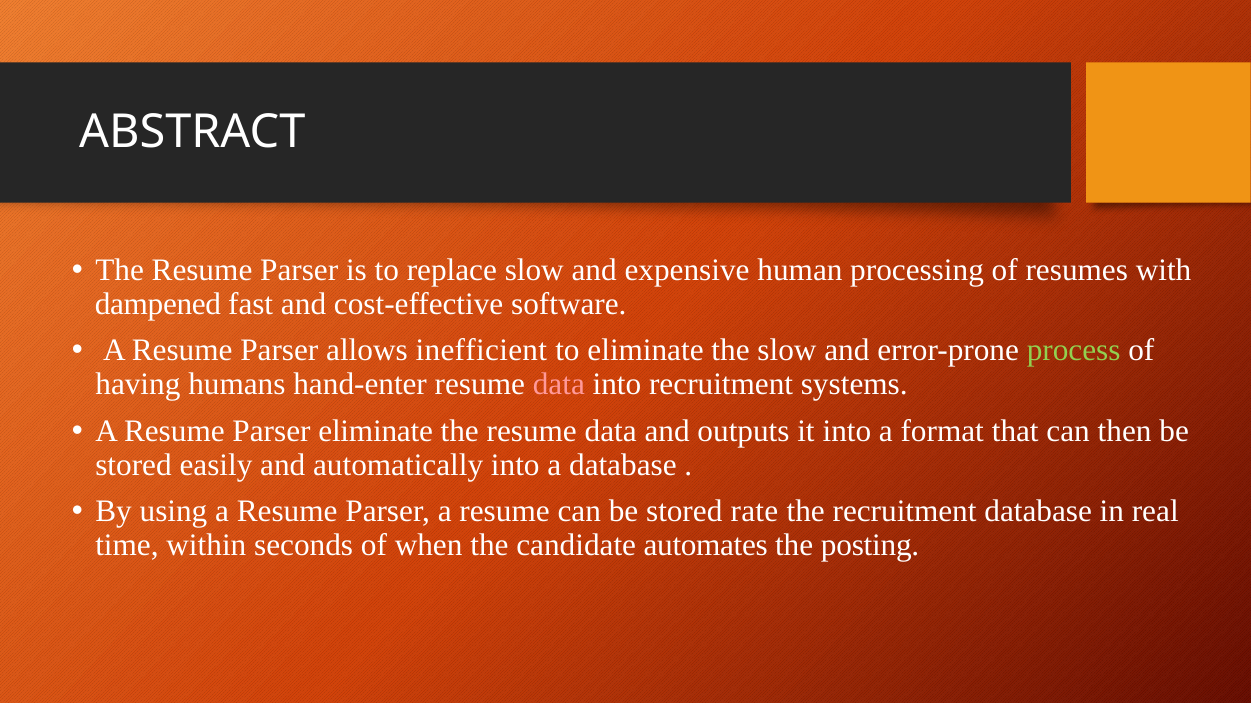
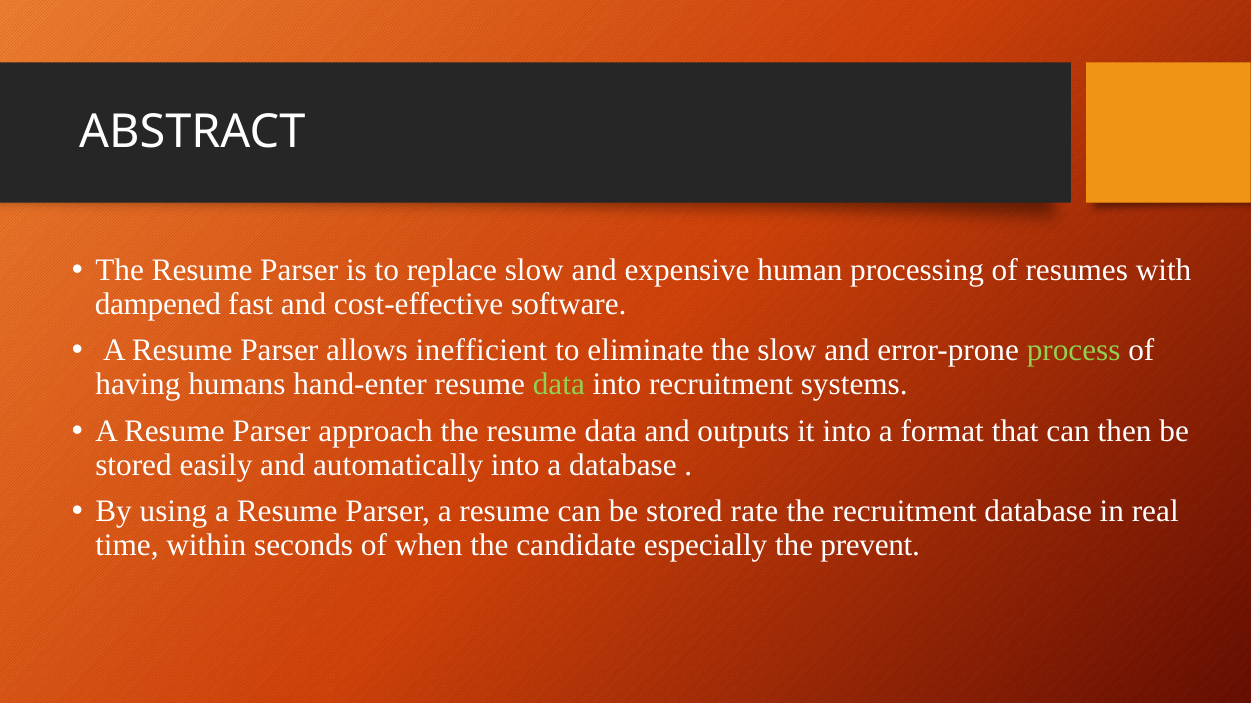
data colour: pink -> light green (559, 385)
Parser eliminate: eliminate -> approach (376, 431)
automates: automates -> especially (706, 546)
posting: posting -> prevent (870, 546)
